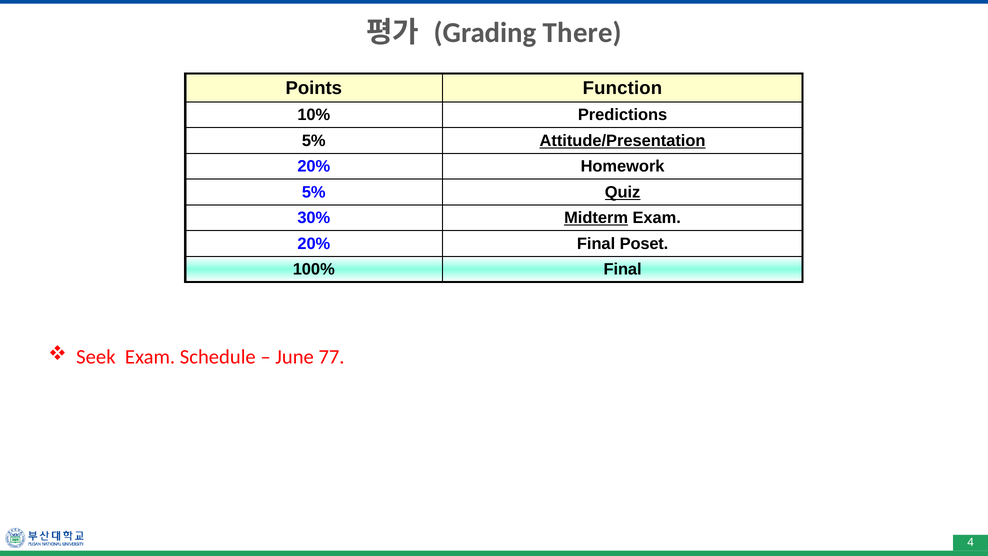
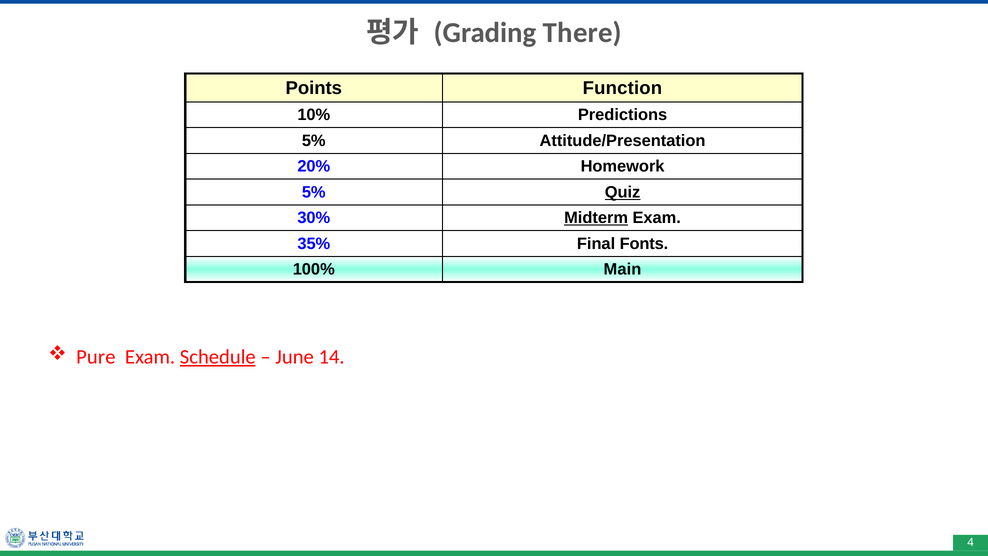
Attitude/Presentation underline: present -> none (623, 141)
20%: 20% -> 35% (314, 244)
Poset: Poset -> Fonts (644, 244)
100% Final: Final -> Main (623, 269)
Seek: Seek -> Pure (96, 357)
Schedule underline: none -> present (218, 357)
77: 77 -> 14 (332, 357)
